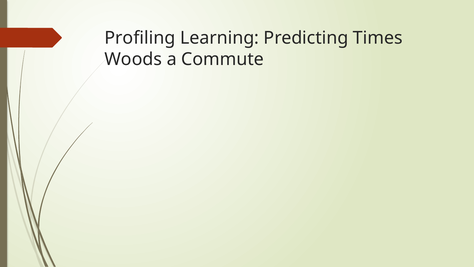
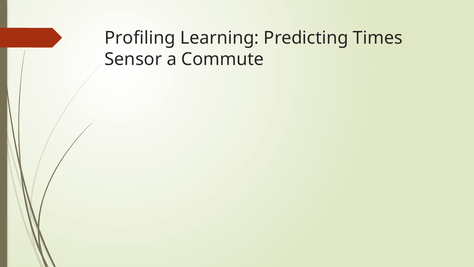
Woods: Woods -> Sensor (133, 59)
